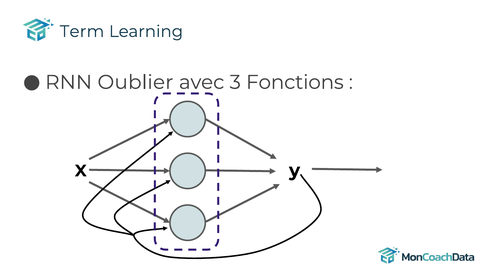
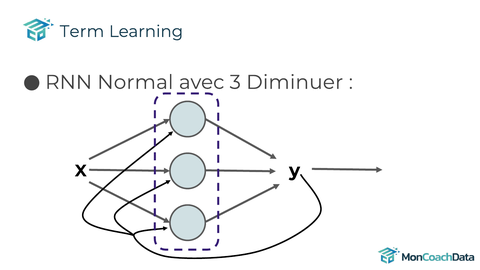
Oublier: Oublier -> Normal (135, 82)
Fonctions: Fonctions -> Diminuer (295, 82)
